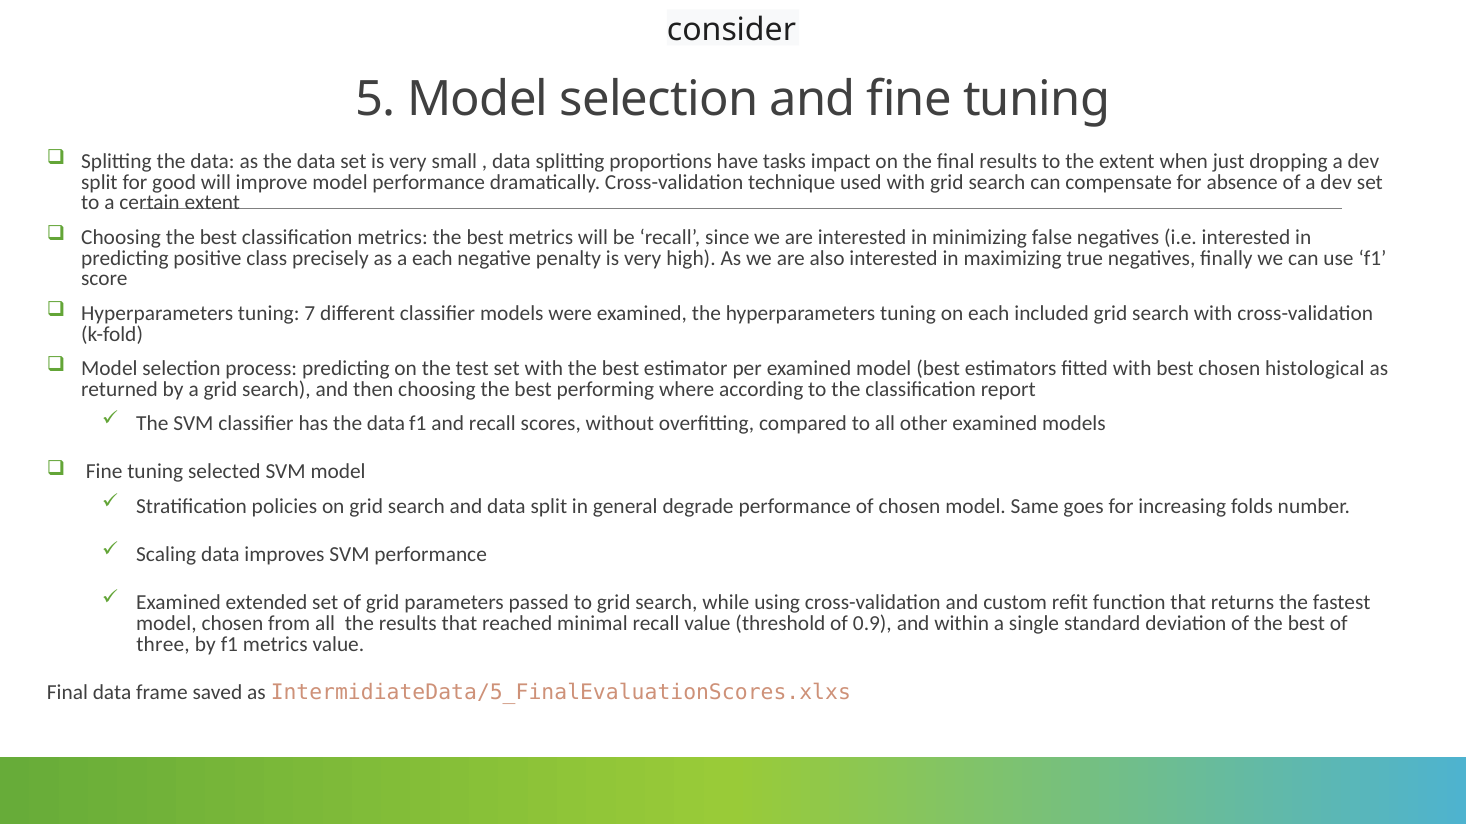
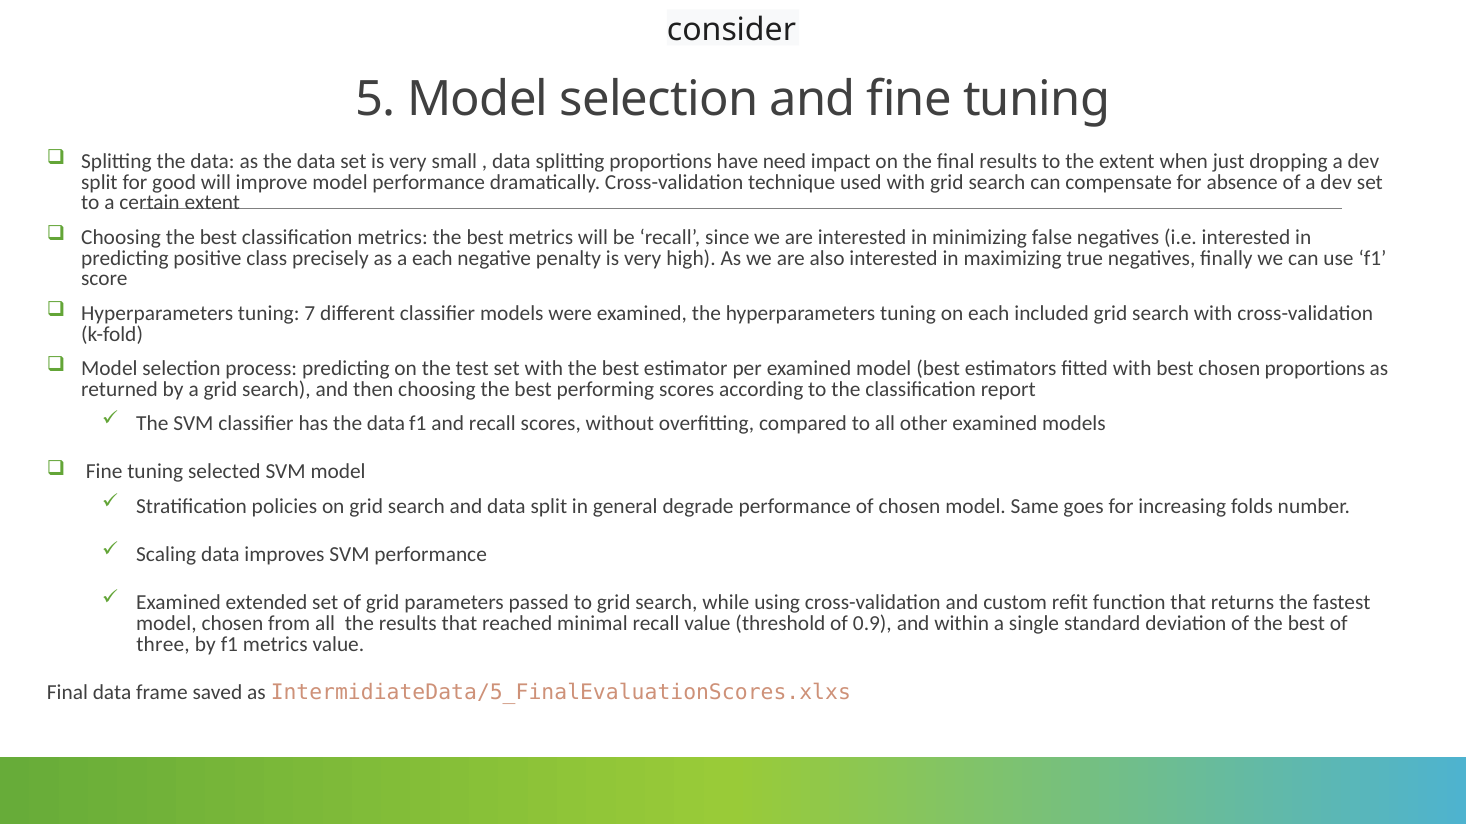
tasks: tasks -> need (785, 161)
chosen histological: histological -> proportions (1315, 369)
performing where: where -> scores (687, 390)
